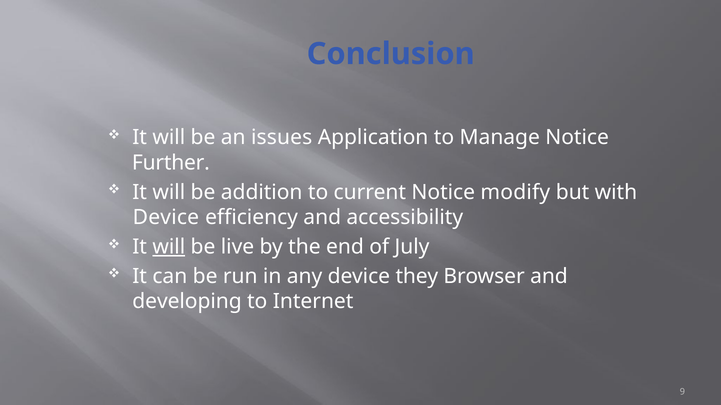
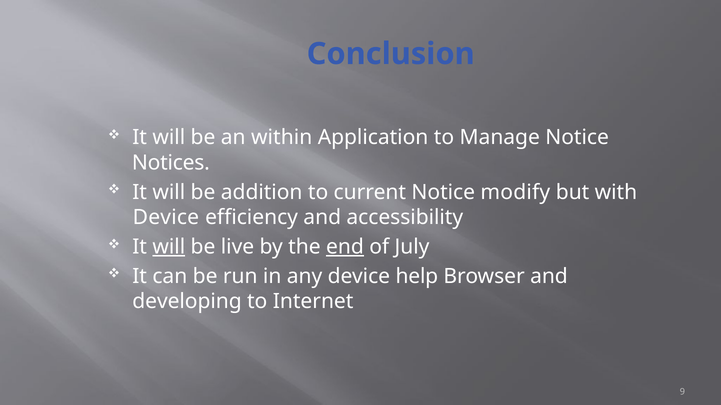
issues: issues -> within (282, 138)
Further: Further -> Notices (171, 163)
end underline: none -> present (345, 247)
they: they -> help (417, 277)
